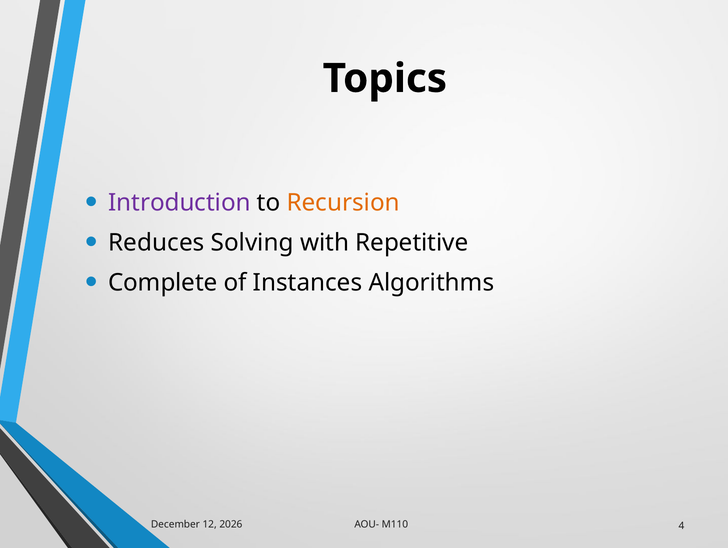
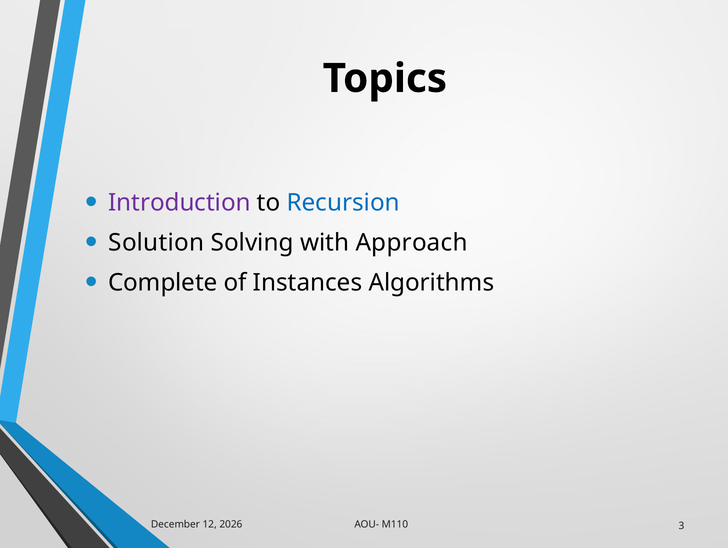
Recursion colour: orange -> blue (343, 202)
Reduces: Reduces -> Solution (156, 243)
Repetitive: Repetitive -> Approach (412, 243)
4: 4 -> 3 (682, 525)
